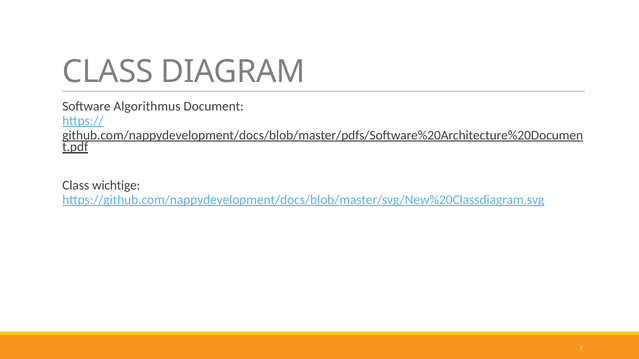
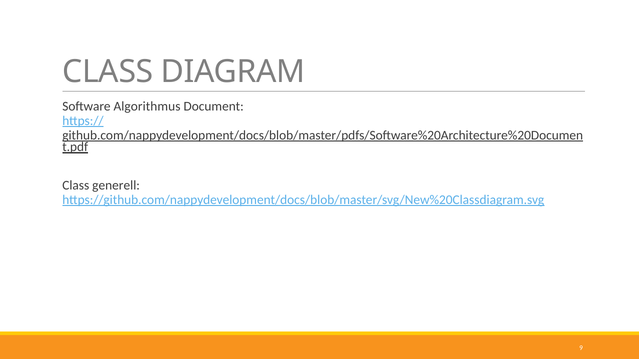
wichtige: wichtige -> generell (116, 185)
